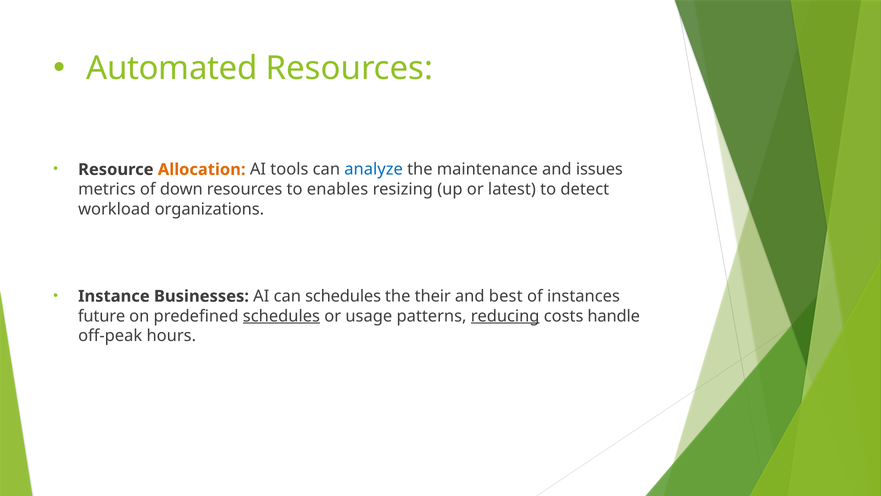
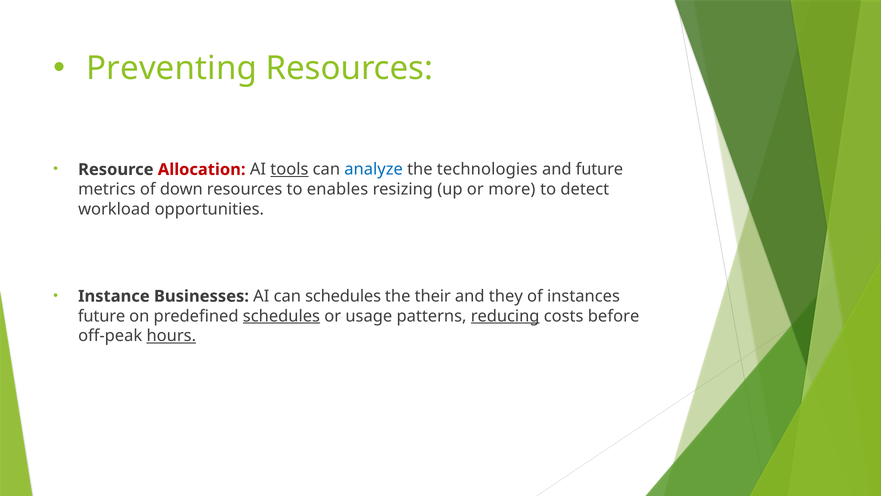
Automated: Automated -> Preventing (172, 68)
Allocation colour: orange -> red (202, 169)
tools underline: none -> present (289, 169)
maintenance: maintenance -> technologies (487, 169)
and issues: issues -> future (599, 169)
latest: latest -> more (512, 189)
organizations: organizations -> opportunities (209, 209)
best: best -> they (506, 296)
handle: handle -> before (614, 316)
hours underline: none -> present (171, 336)
